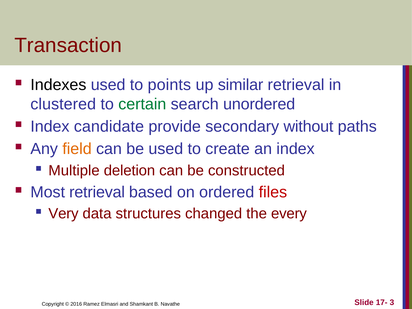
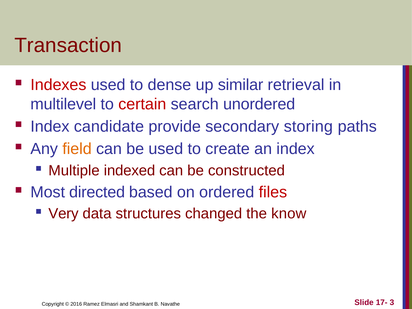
Indexes colour: black -> red (58, 85)
points: points -> dense (169, 85)
clustered: clustered -> multilevel (63, 104)
certain colour: green -> red (142, 104)
without: without -> storing (308, 127)
deletion: deletion -> indexed (130, 170)
Most retrieval: retrieval -> directed (97, 192)
every: every -> know (289, 214)
